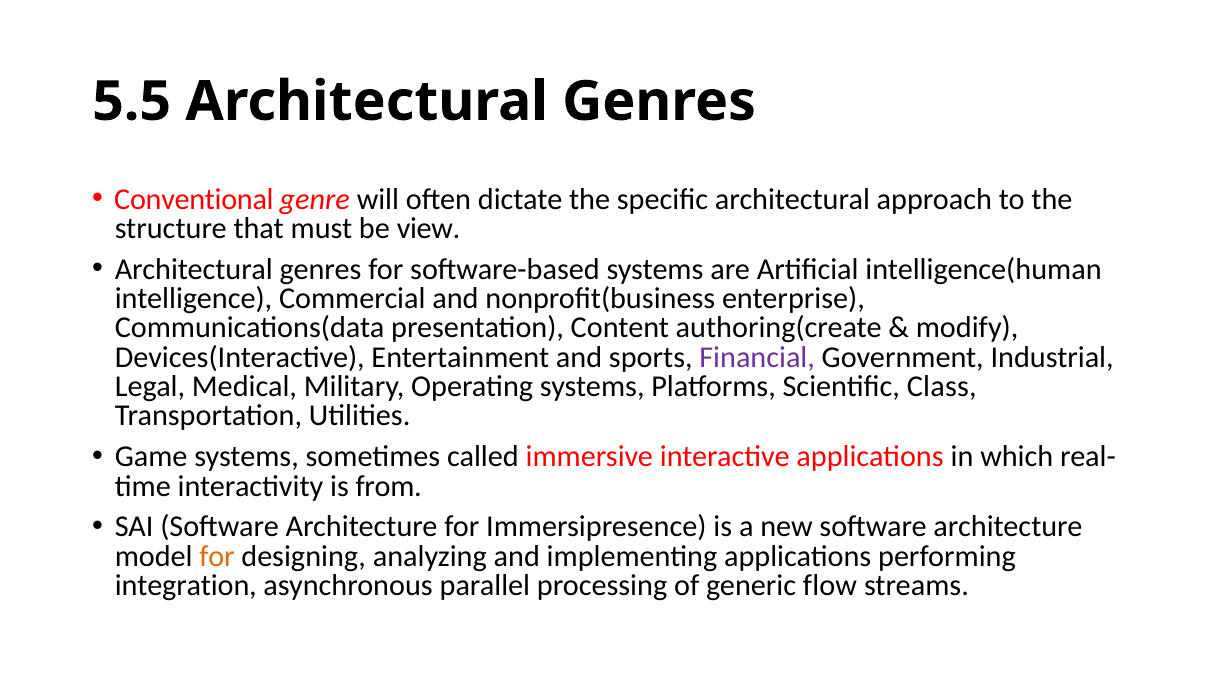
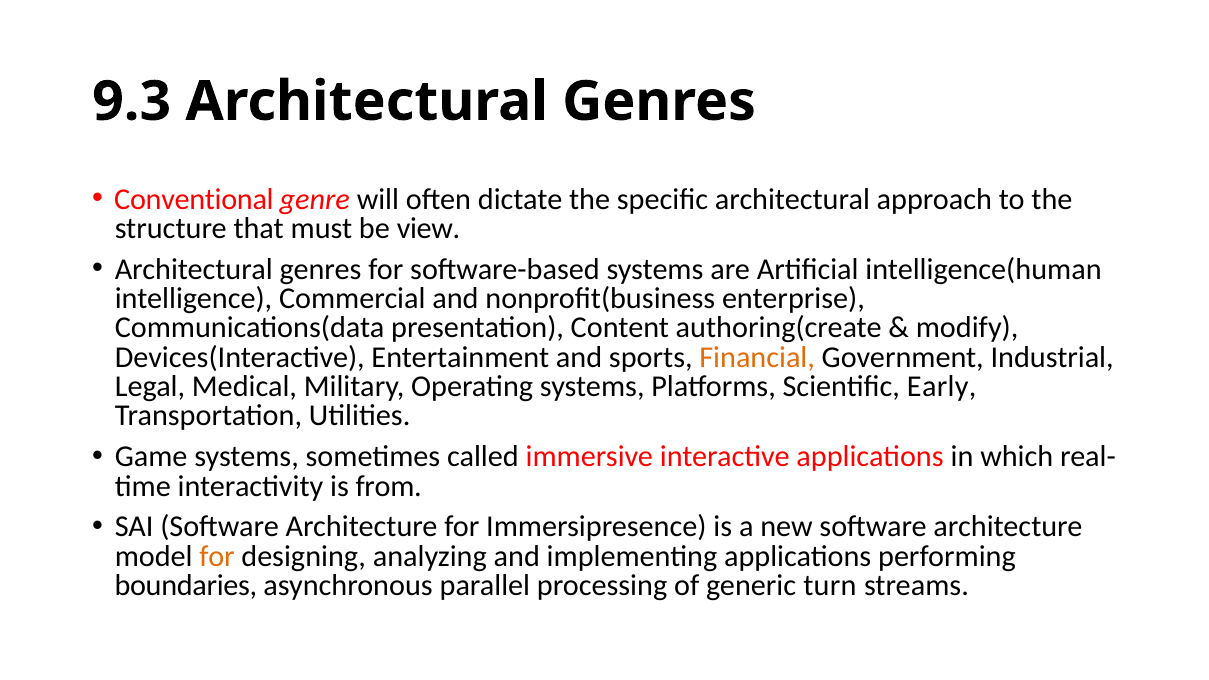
5.5: 5.5 -> 9.3 (132, 102)
Financial colour: purple -> orange (757, 357)
Class: Class -> Early (942, 387)
integration: integration -> boundaries (186, 586)
flow: flow -> turn (830, 586)
